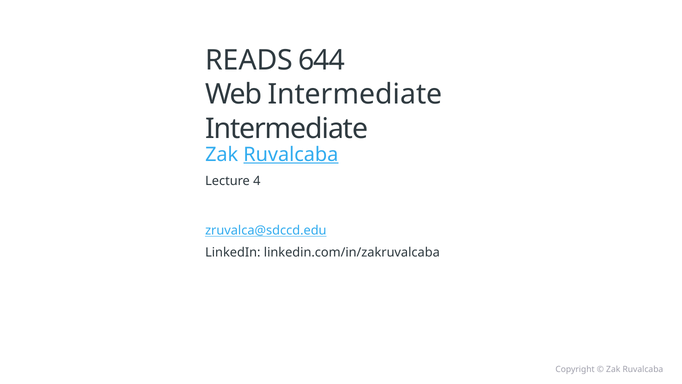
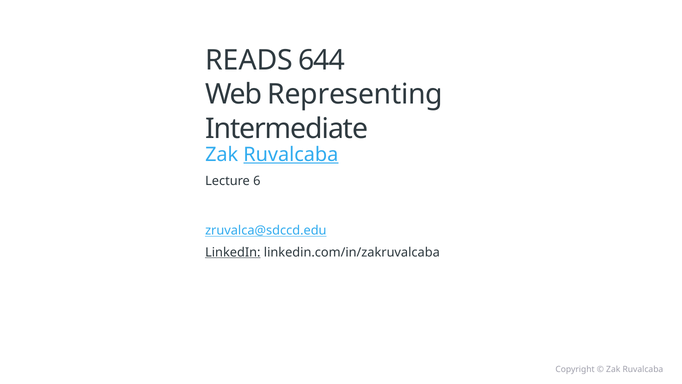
Web Intermediate: Intermediate -> Representing (355, 94)
4: 4 -> 6 (257, 181)
LinkedIn underline: none -> present (233, 252)
